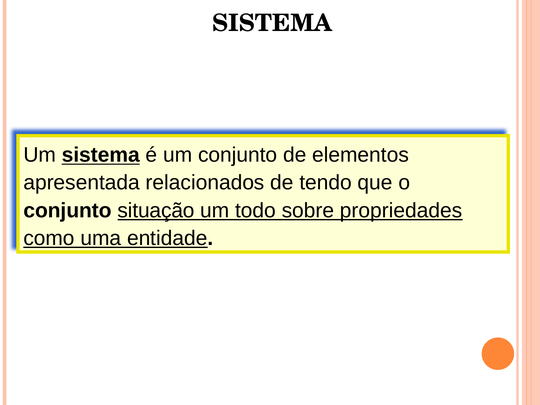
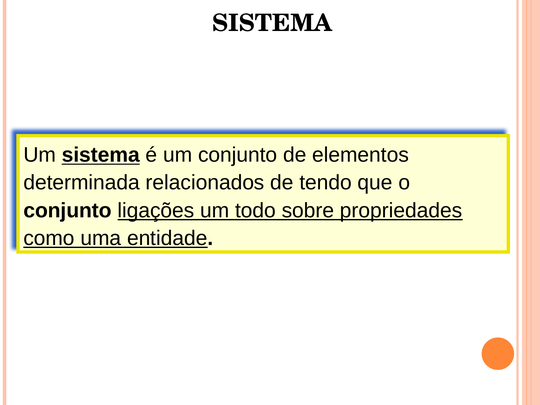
apresentada: apresentada -> determinada (82, 183)
situação: situação -> ligações (156, 210)
